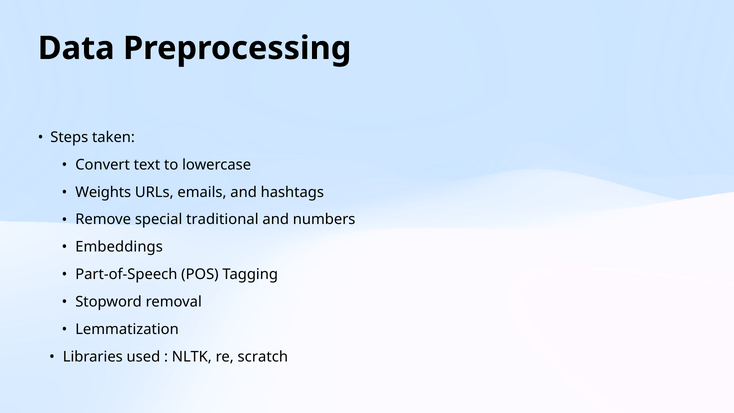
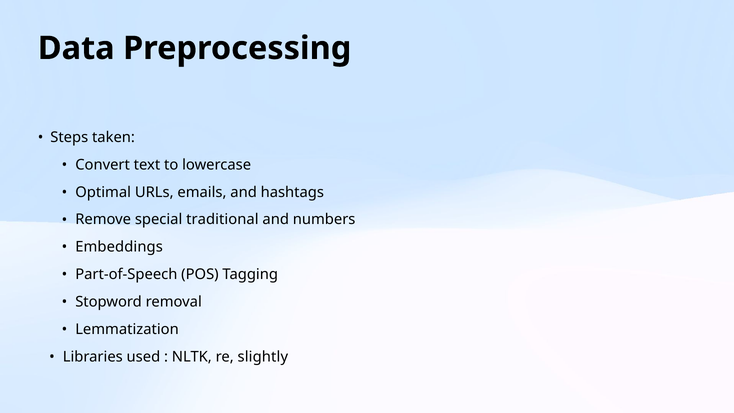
Weights: Weights -> Optimal (103, 192)
scratch: scratch -> slightly (263, 357)
